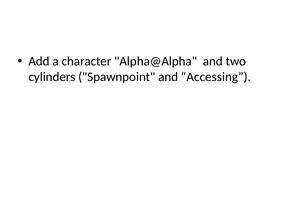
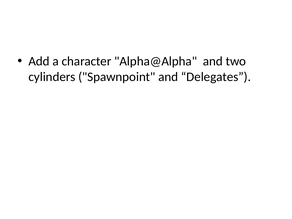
Accessing: Accessing -> Delegates (216, 77)
